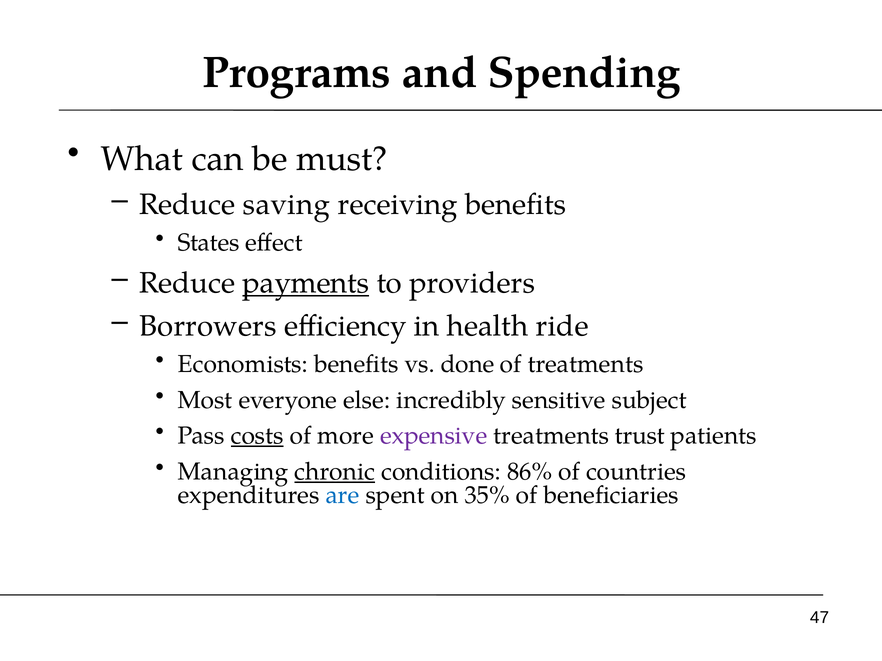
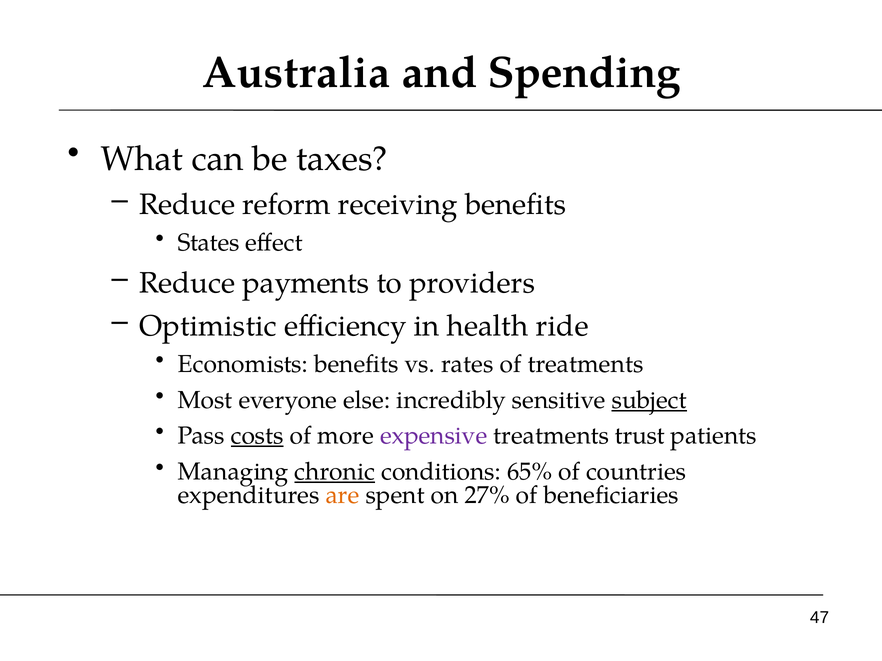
Programs: Programs -> Australia (296, 73)
must: must -> taxes (342, 159)
saving: saving -> reform (287, 205)
payments underline: present -> none (306, 283)
Borrowers: Borrowers -> Optimistic (208, 326)
done: done -> rates (467, 365)
subject underline: none -> present (649, 400)
86%: 86% -> 65% (530, 472)
are colour: blue -> orange (343, 496)
35%: 35% -> 27% (487, 496)
